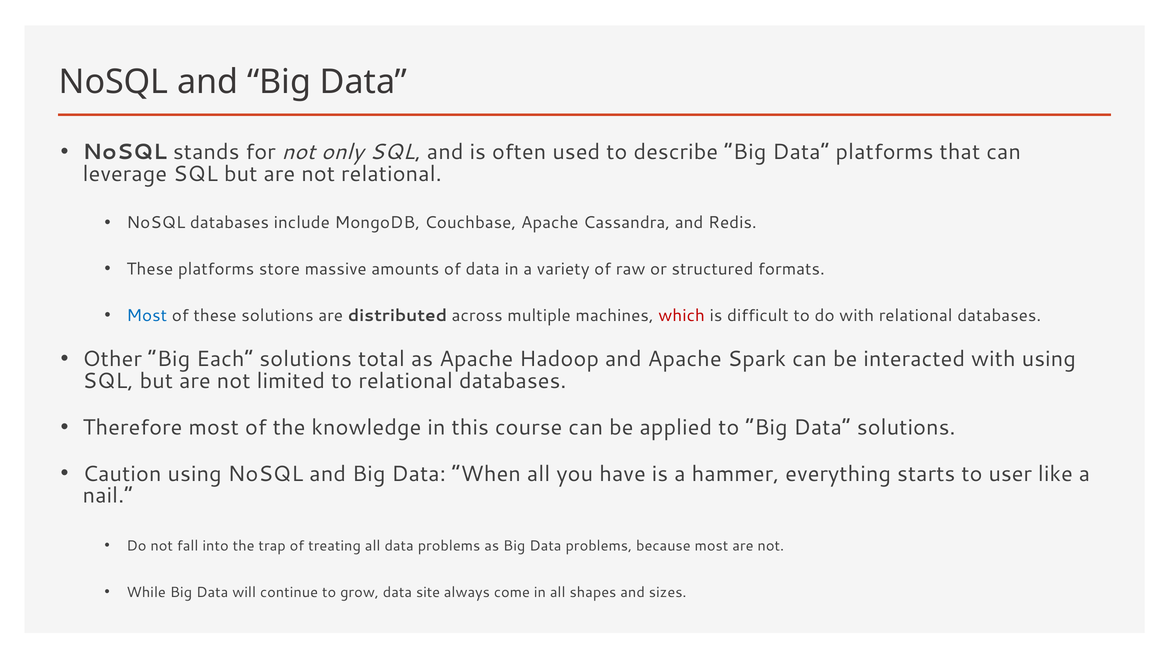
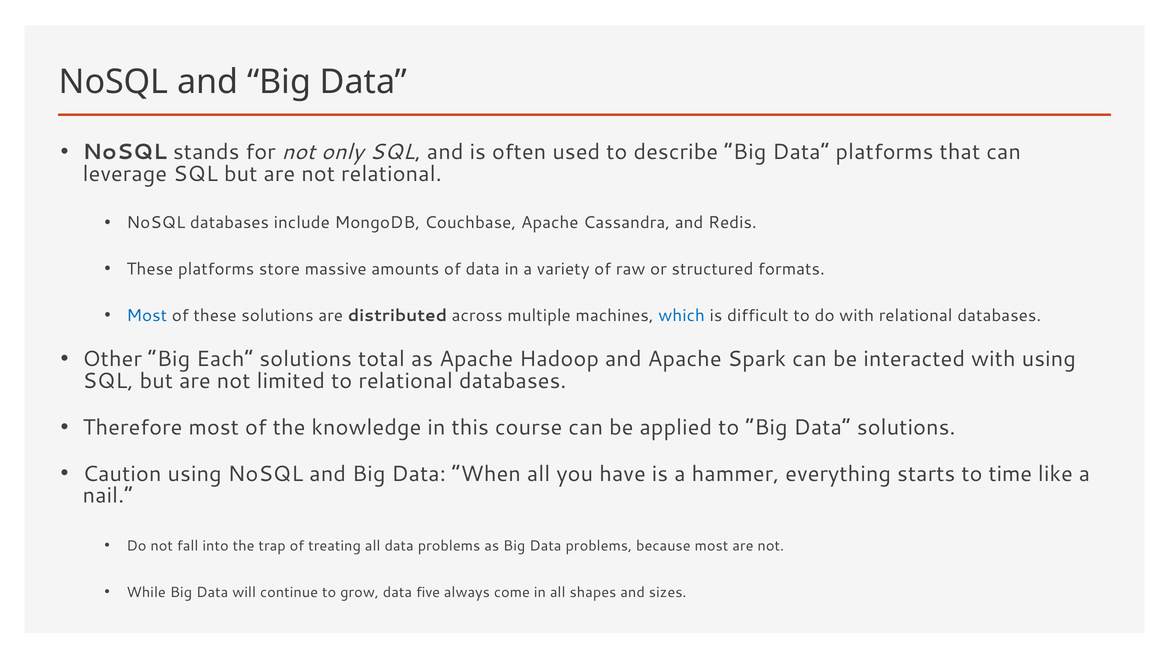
which colour: red -> blue (682, 315)
user: user -> time (1010, 473)
site: site -> five (428, 592)
